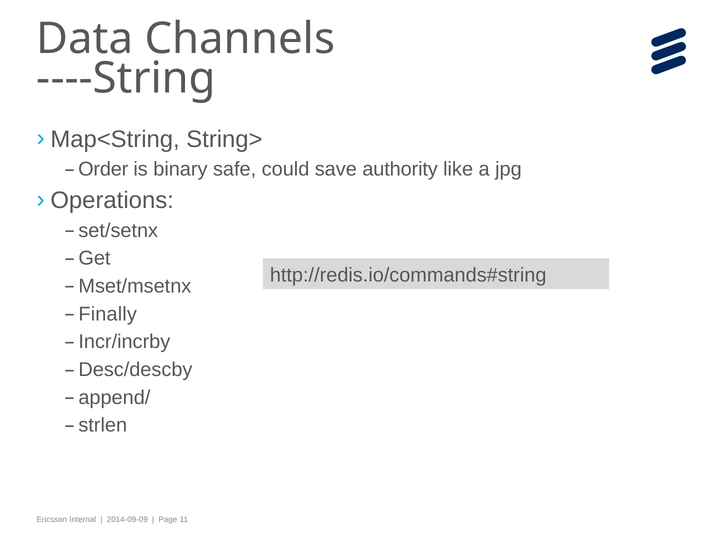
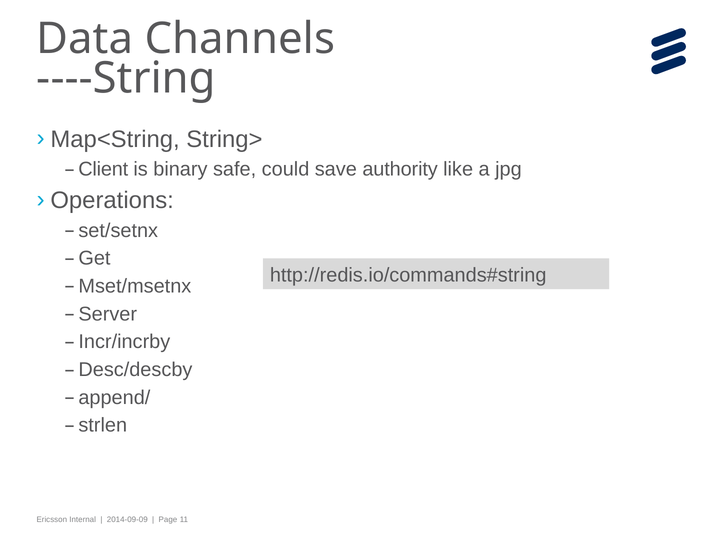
Order: Order -> Client (103, 169)
Finally: Finally -> Server (108, 314)
